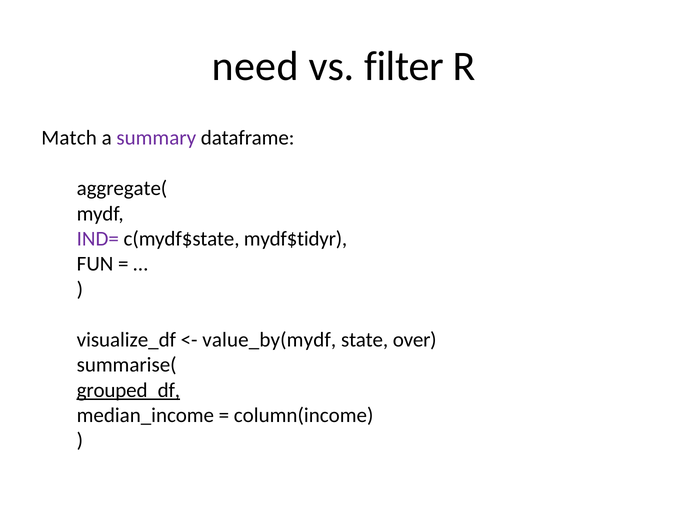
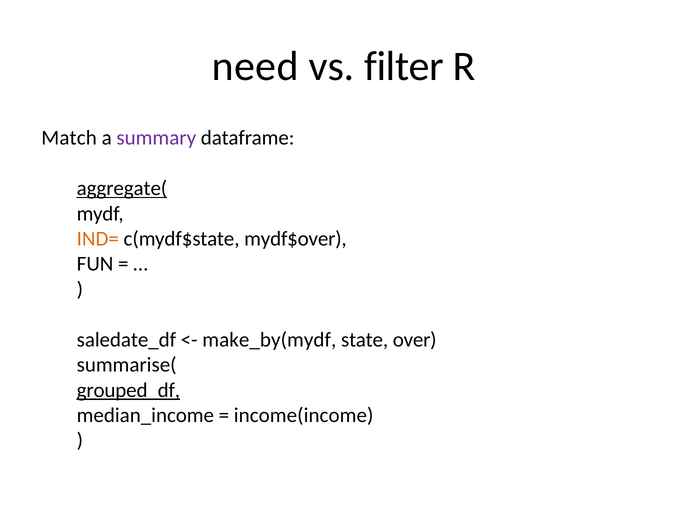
aggregate( underline: none -> present (122, 188)
IND= colour: purple -> orange (98, 239)
mydf$tidyr: mydf$tidyr -> mydf$over (295, 239)
visualize_df: visualize_df -> saledate_df (126, 340)
value_by(mydf: value_by(mydf -> make_by(mydf (269, 340)
column(income: column(income -> income(income (304, 415)
